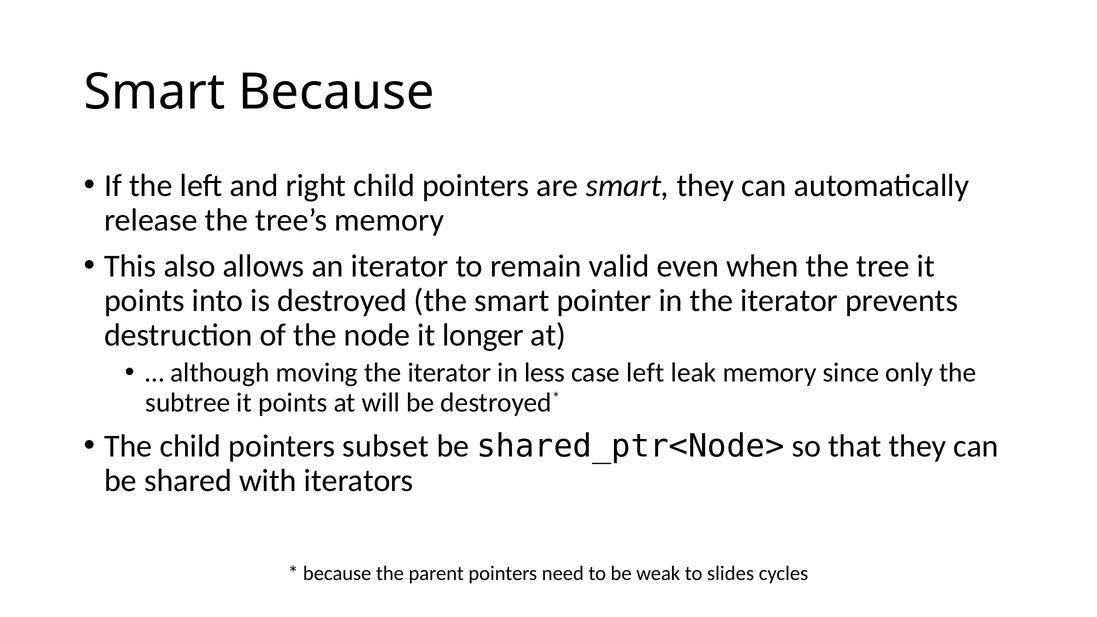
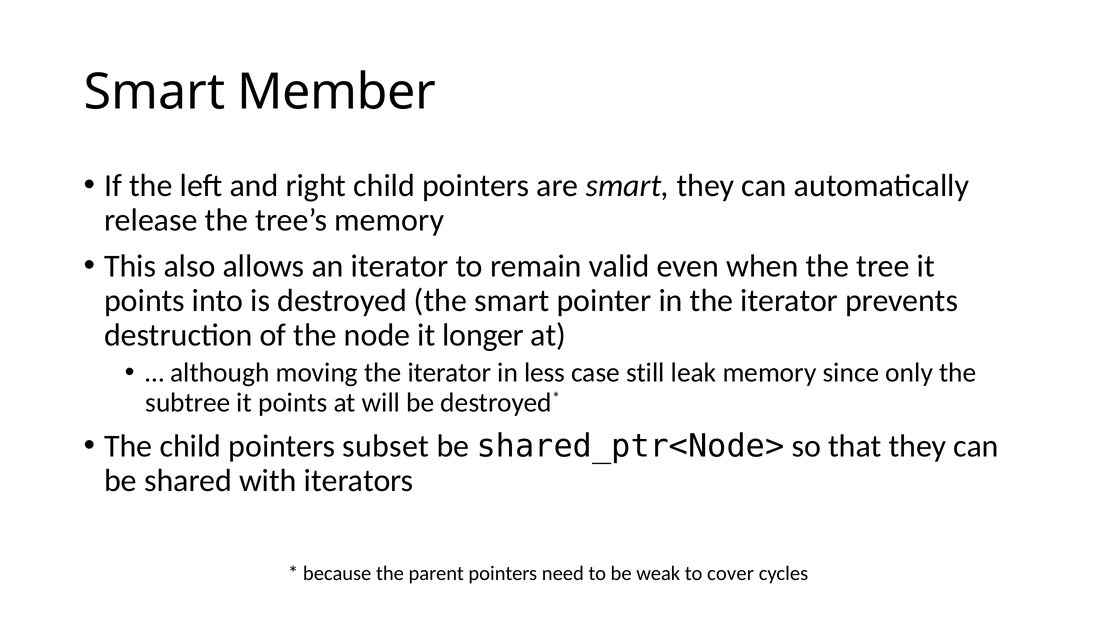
Smart Because: Because -> Member (337, 92)
case left: left -> still (645, 373)
slides: slides -> cover (730, 574)
